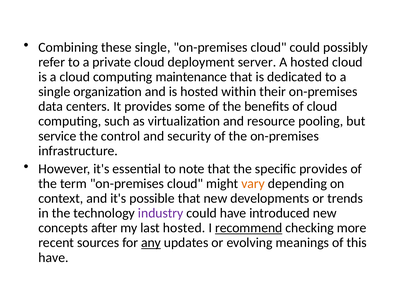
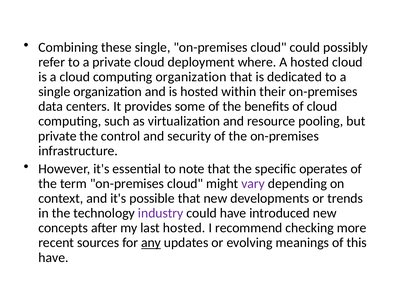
server: server -> where (257, 62)
computing maintenance: maintenance -> organization (191, 77)
service: service -> private (57, 136)
specific provides: provides -> operates (323, 168)
vary colour: orange -> purple (253, 183)
recommend underline: present -> none (249, 228)
